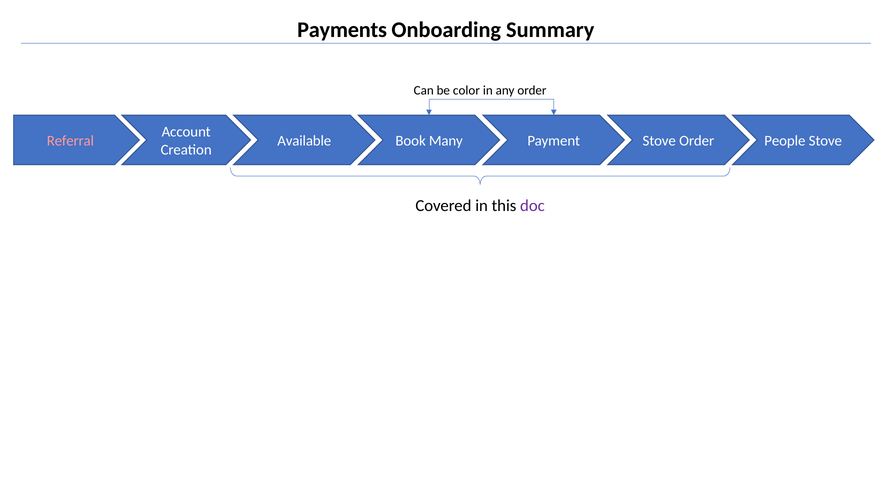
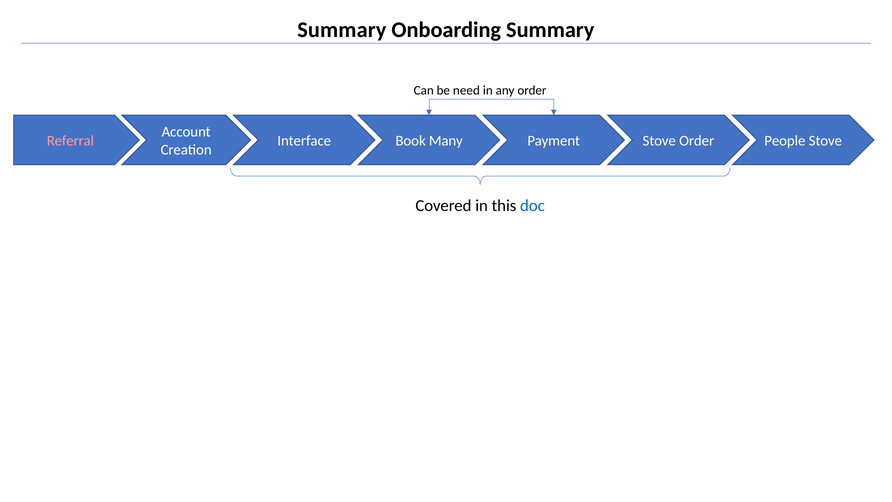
Payments: Payments -> Summary (342, 30)
color: color -> need (466, 90)
Available: Available -> Interface (304, 141)
doc colour: purple -> blue (532, 206)
